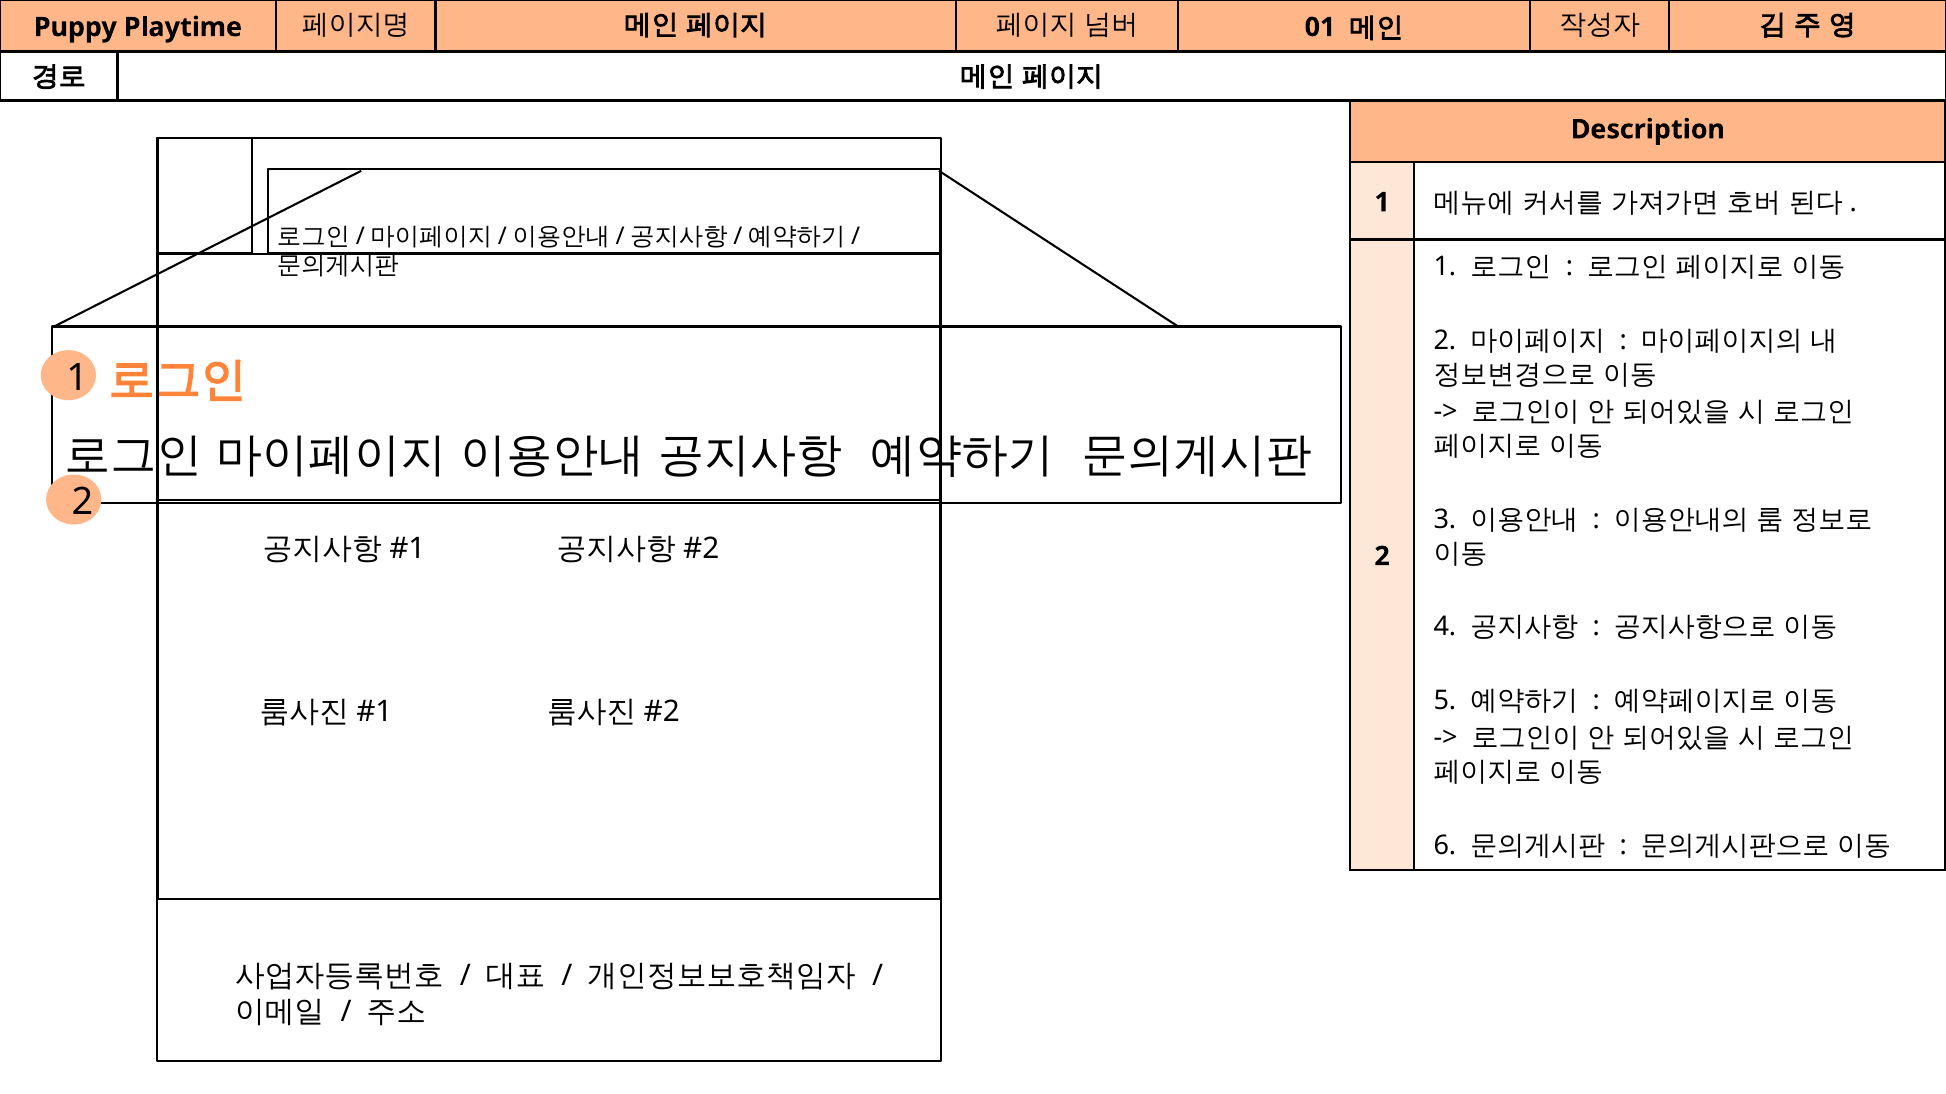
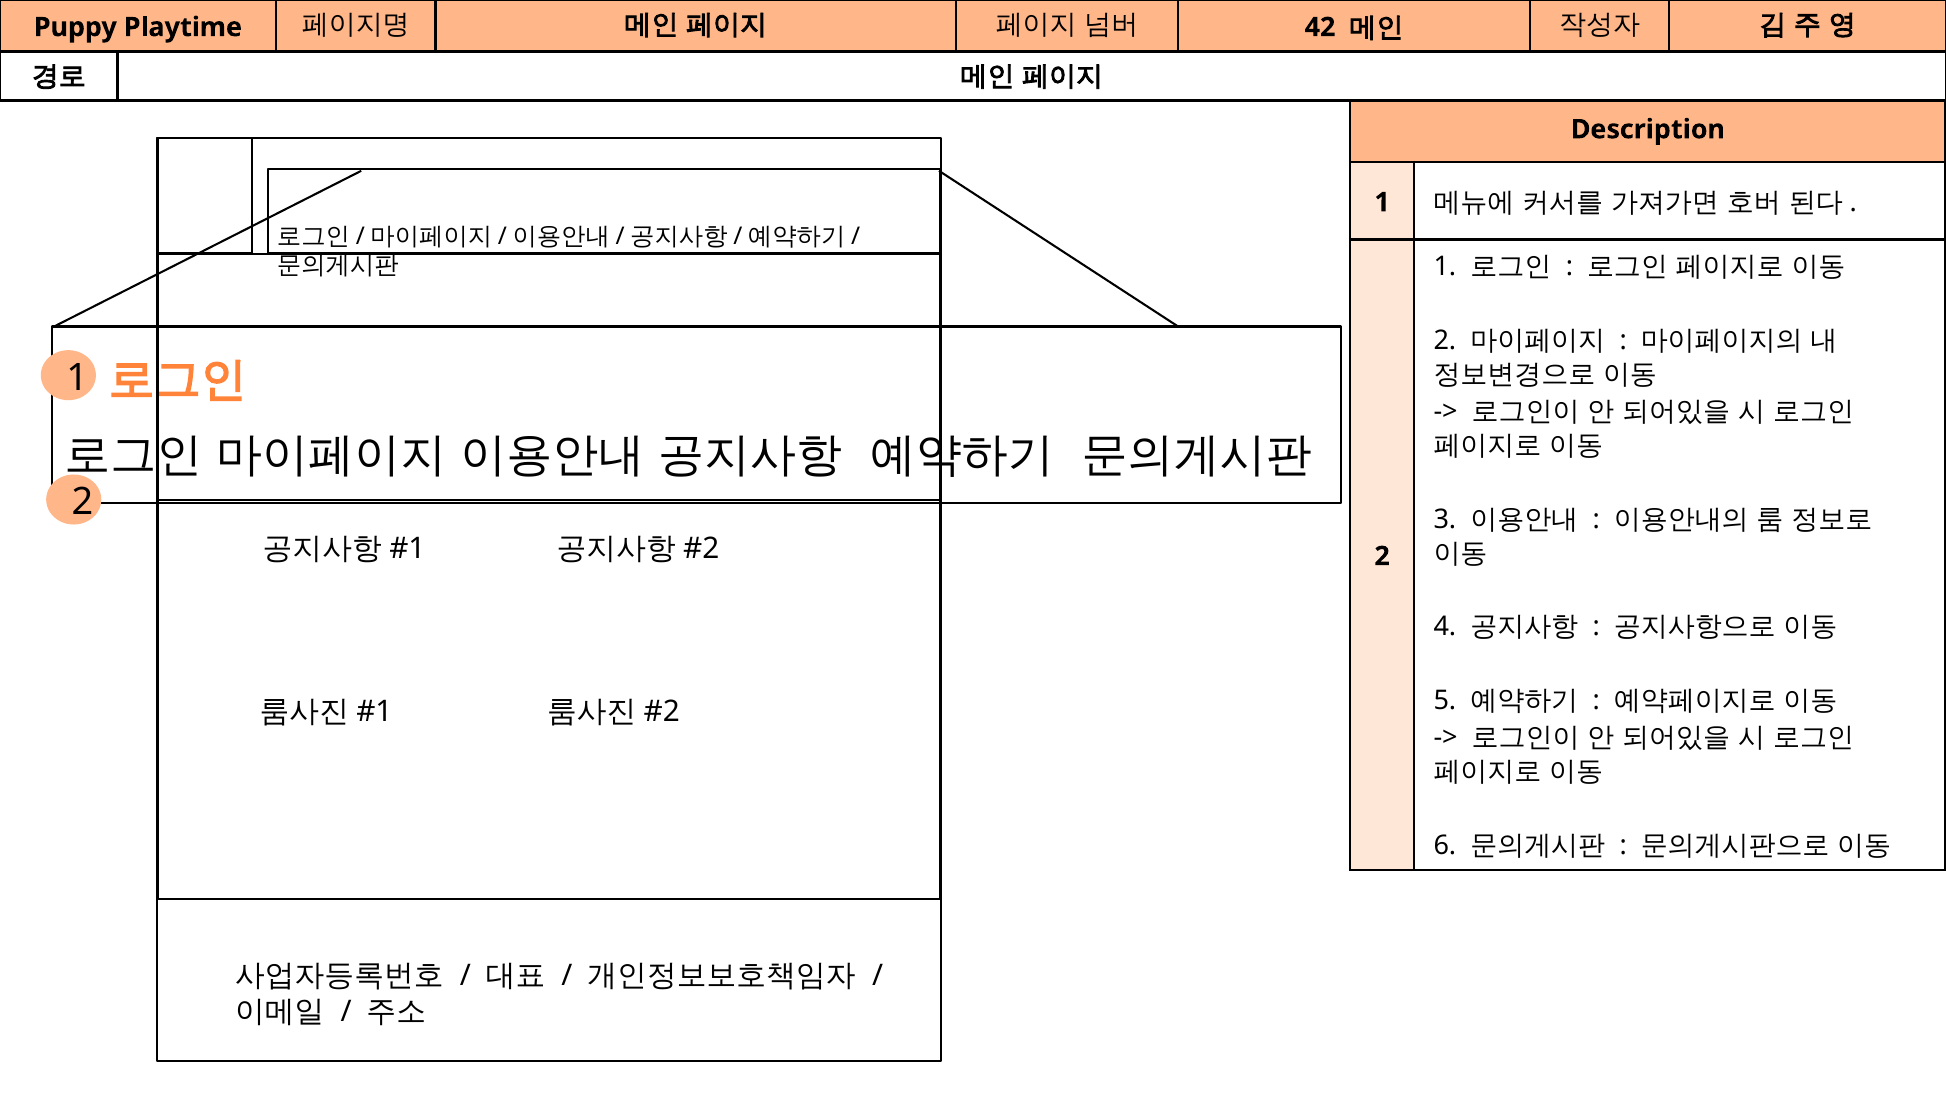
01: 01 -> 42 (1320, 27)
